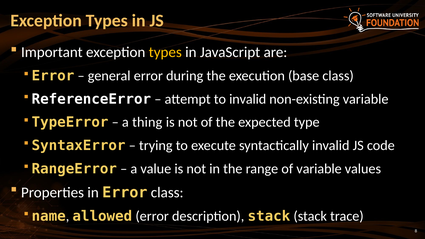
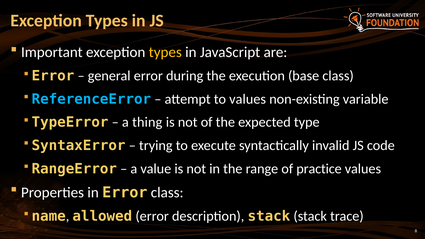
ReferenceError colour: white -> light blue (91, 99)
to invalid: invalid -> values (248, 99)
of variable: variable -> practice (319, 169)
